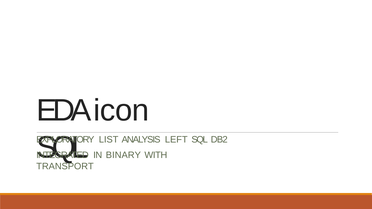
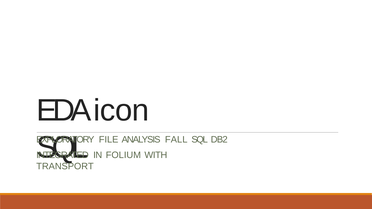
LIST: LIST -> FILE (109, 140)
LEFT: LEFT -> FALL (176, 140)
BINARY: BINARY -> FOLIUM (123, 155)
